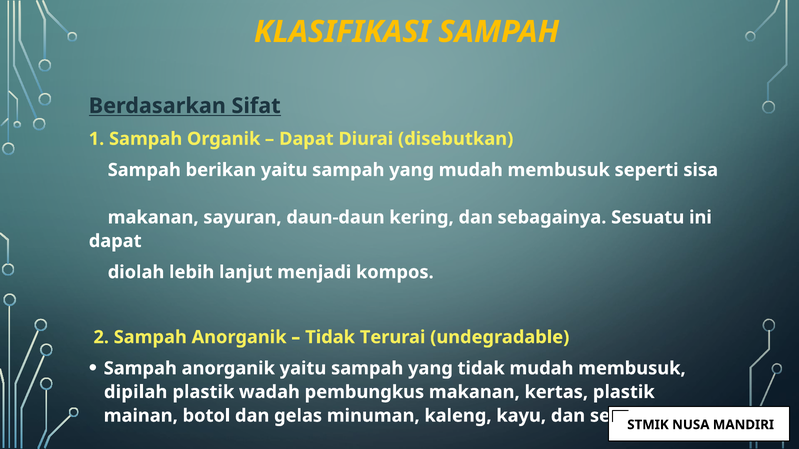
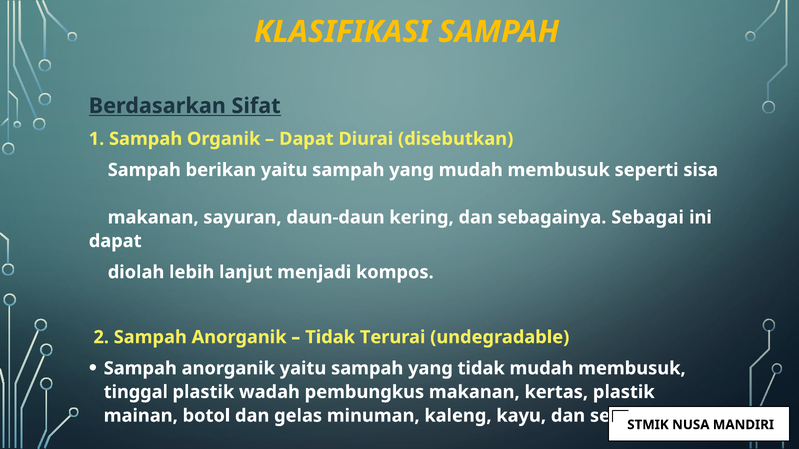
Sesuatu: Sesuatu -> Sebagai (648, 218)
dipilah: dipilah -> tinggal (136, 392)
